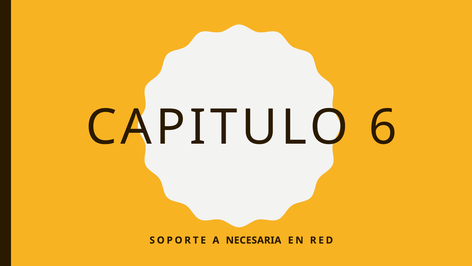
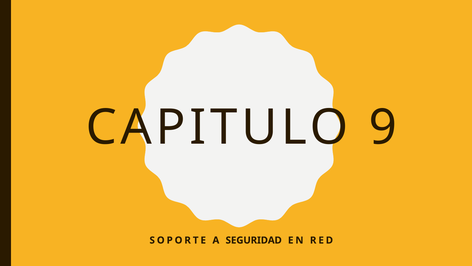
6: 6 -> 9 (383, 127)
NECESARIA: NECESARIA -> SEGURIDAD (254, 240)
